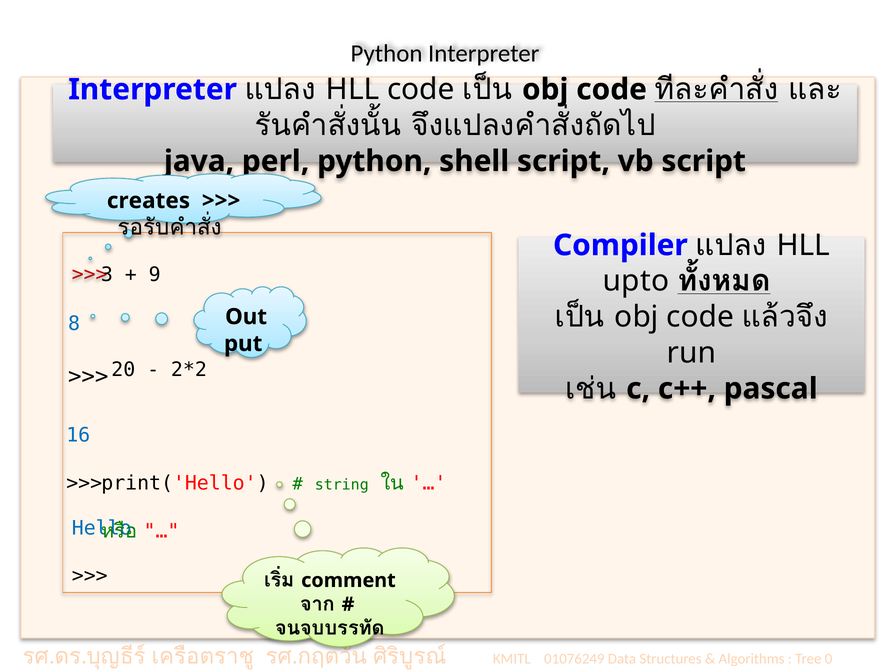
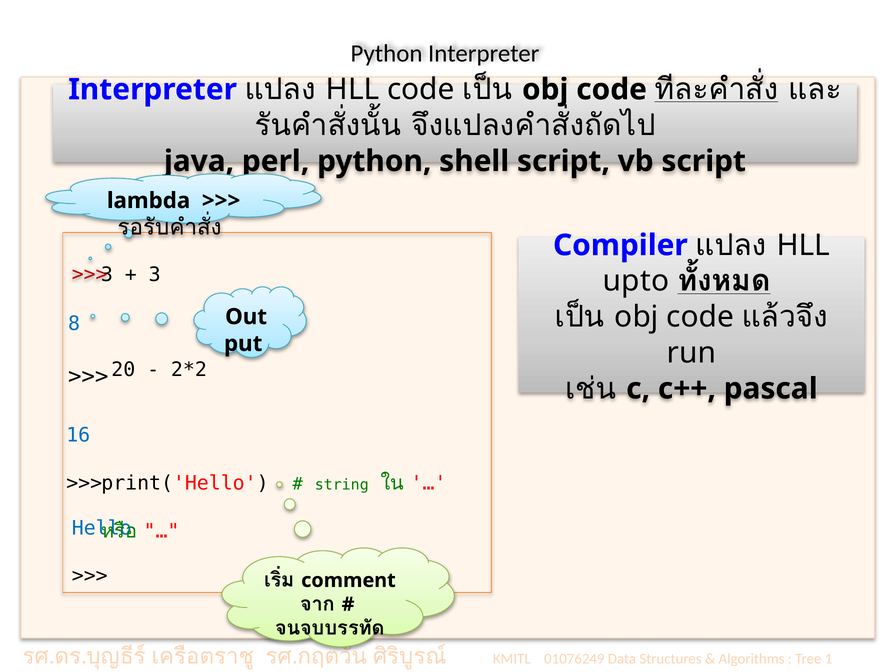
creates: creates -> lambda (149, 201)
9: 9 -> 3 (155, 275)
0: 0 -> 1 (829, 659)
